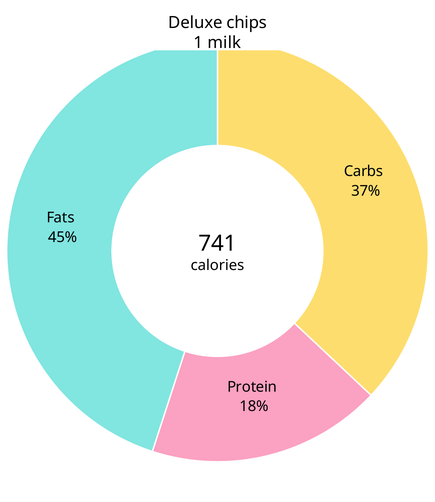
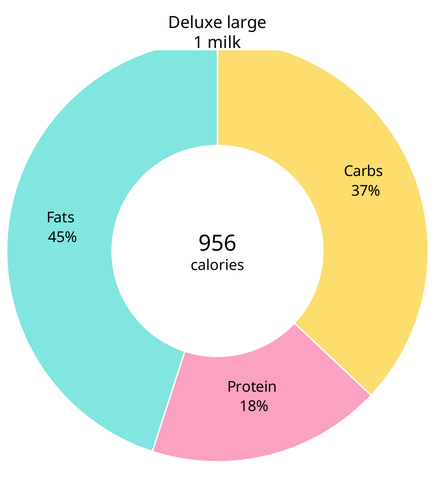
chips: chips -> large (247, 23)
741: 741 -> 956 (217, 243)
